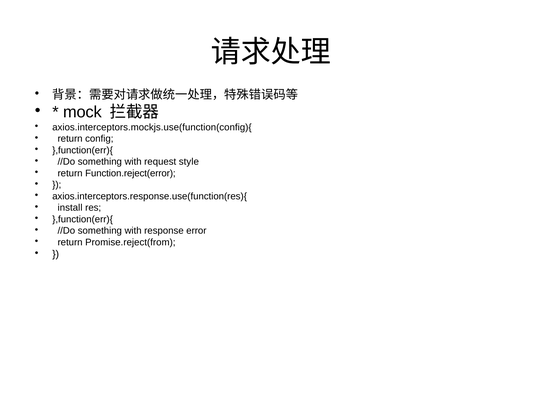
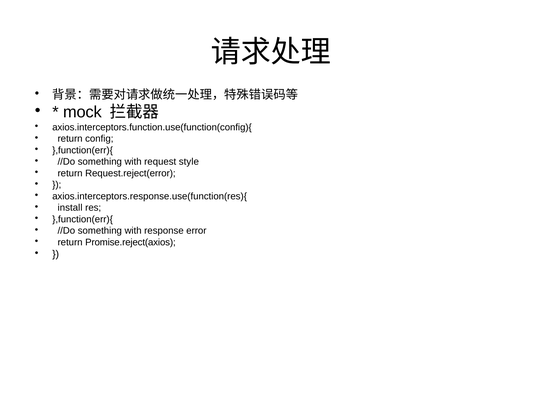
axios.interceptors.mockjs.use(function(config){: axios.interceptors.mockjs.use(function(config){ -> axios.interceptors.function.use(function(config){ (152, 127)
Function.reject(error: Function.reject(error -> Request.reject(error (130, 173)
Promise.reject(from: Promise.reject(from -> Promise.reject(axios (130, 242)
